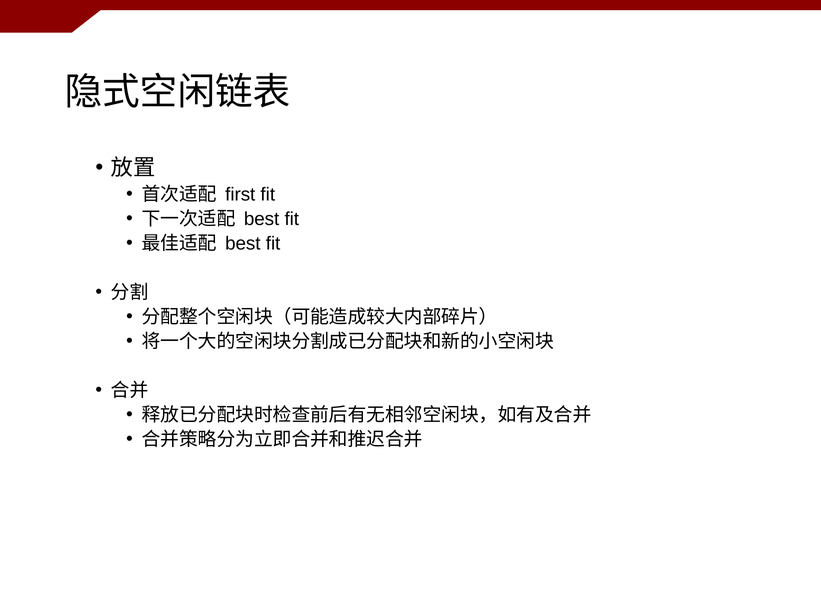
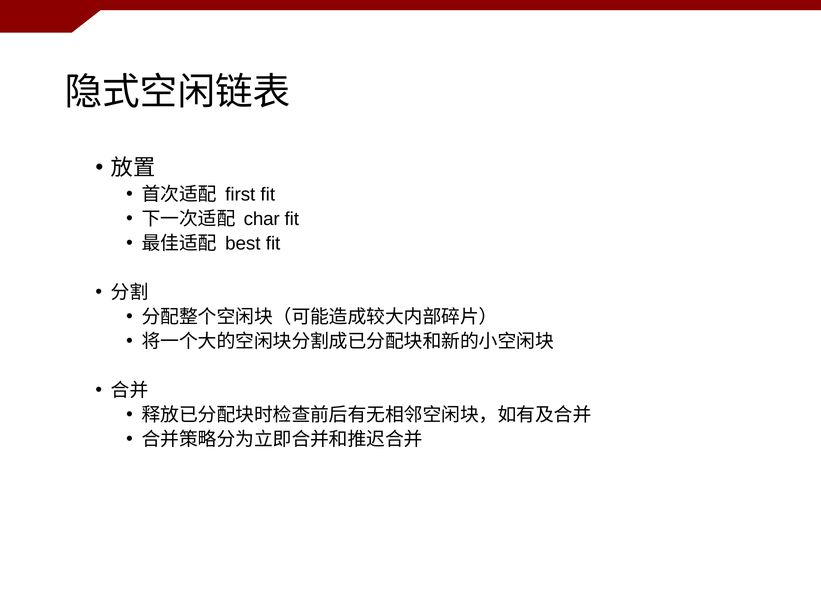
best: best -> char (262, 219)
